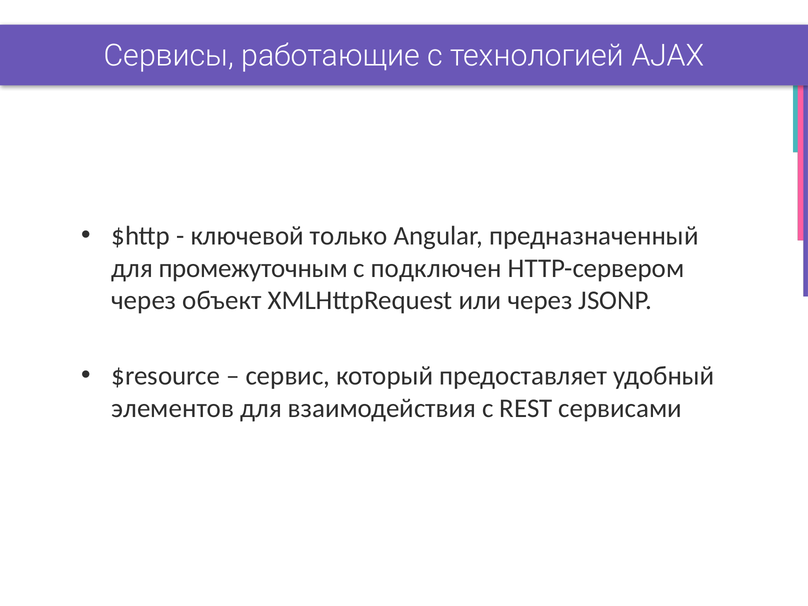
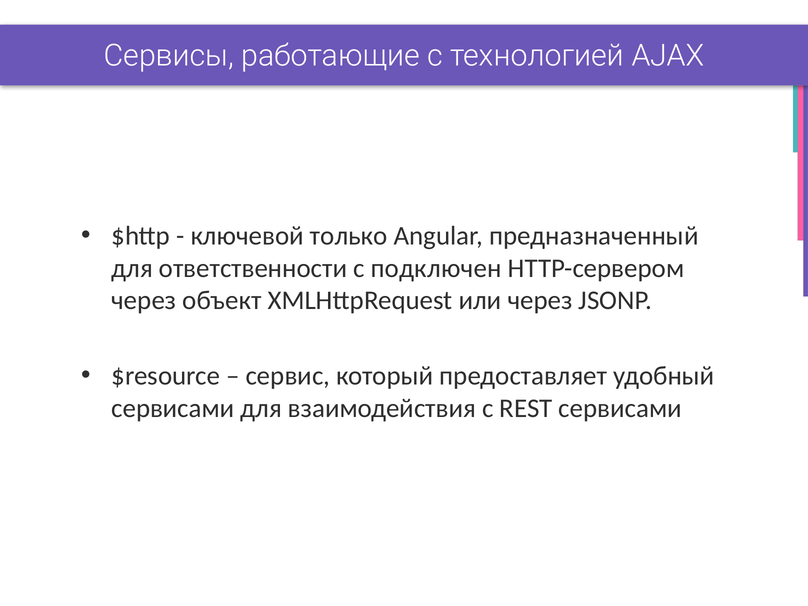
промежуточным: промежуточным -> ответственности (253, 268)
элементов: элементов -> сервисами (173, 408)
